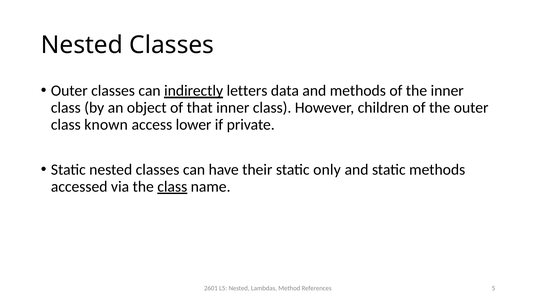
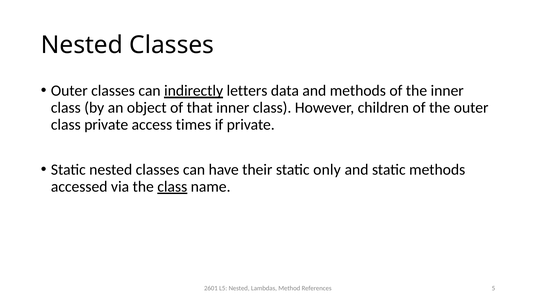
class known: known -> private (106, 124)
lower: lower -> times (193, 124)
